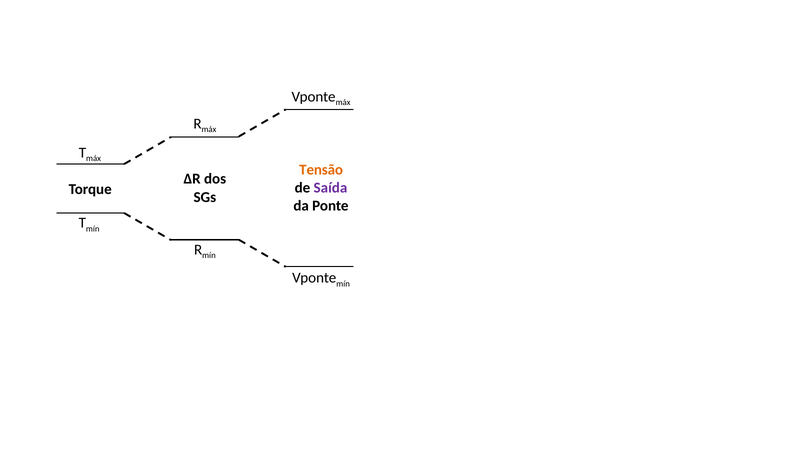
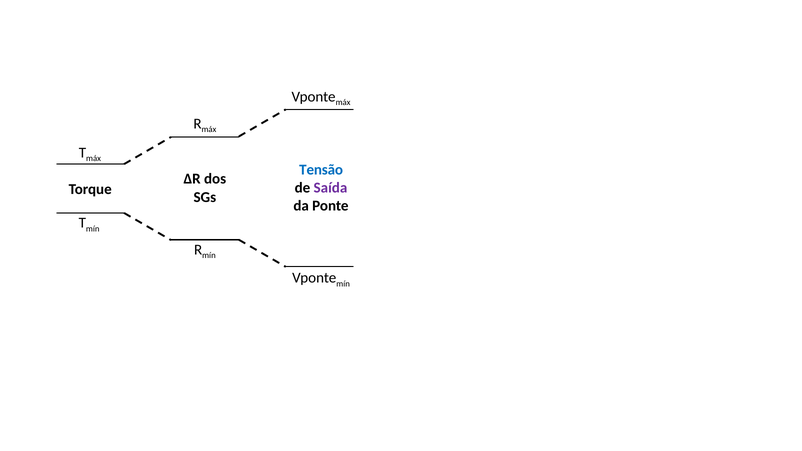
Tensão colour: orange -> blue (321, 170)
